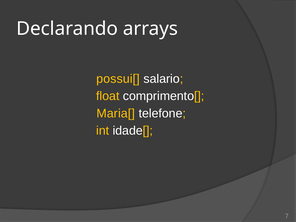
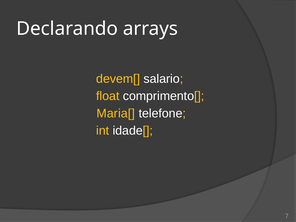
possui[: possui[ -> devem[ (118, 79)
